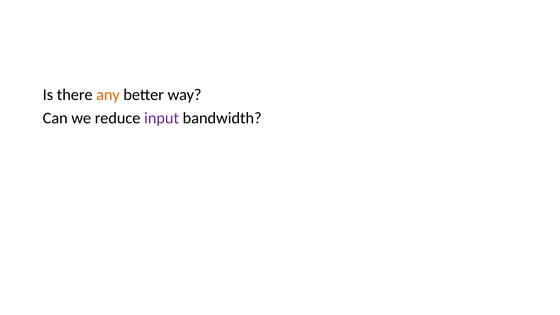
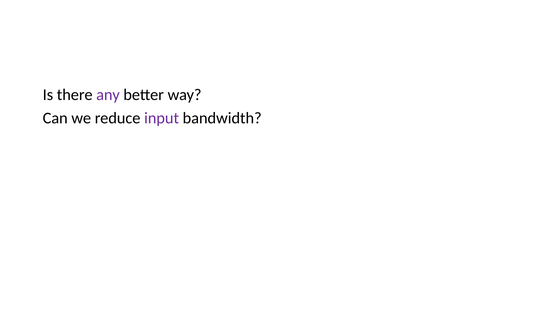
any colour: orange -> purple (108, 95)
